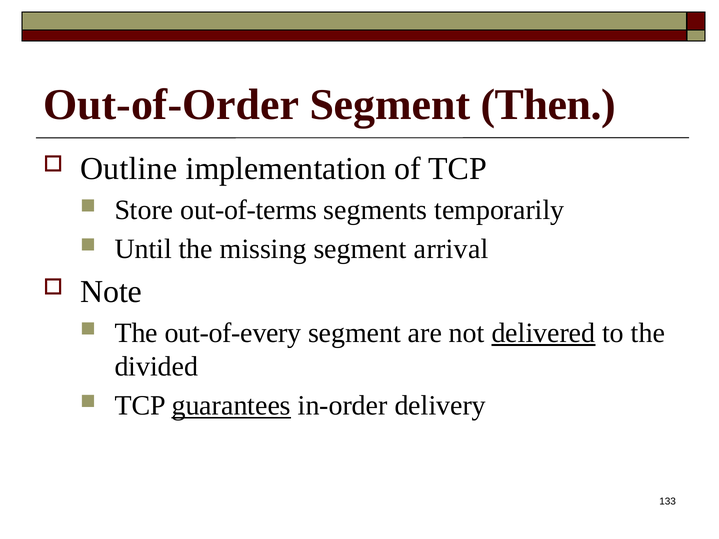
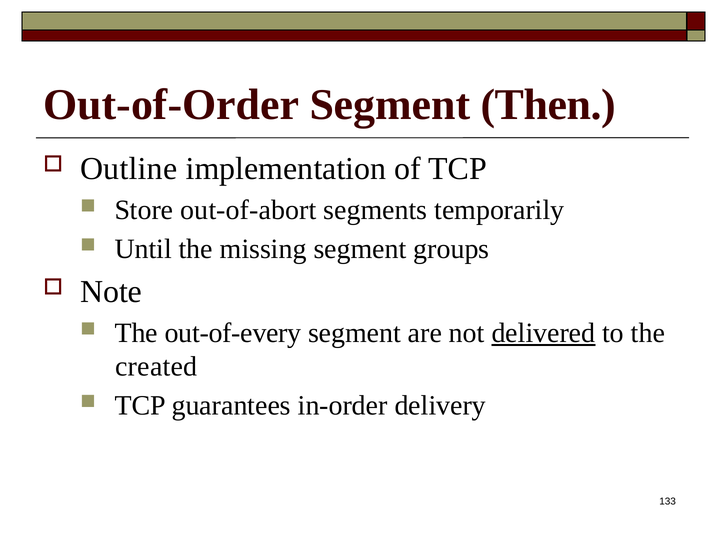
out-of-terms: out-of-terms -> out-of-abort (248, 210)
arrival: arrival -> groups (451, 249)
divided: divided -> created (156, 367)
guarantees underline: present -> none (231, 406)
